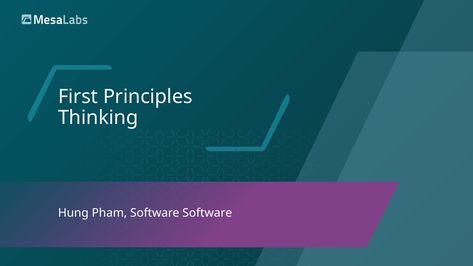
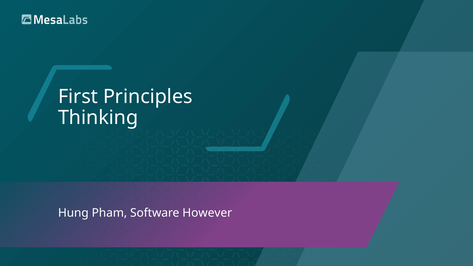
Software Software: Software -> However (207, 213)
